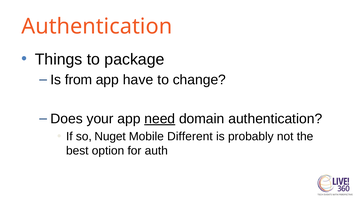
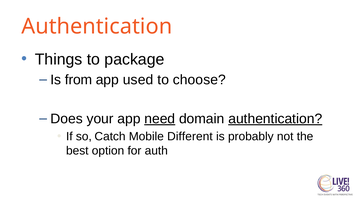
have: have -> used (138, 80)
change: change -> choose (199, 80)
authentication underline: none -> present (275, 119)
Nuget: Nuget -> Catch (110, 136)
